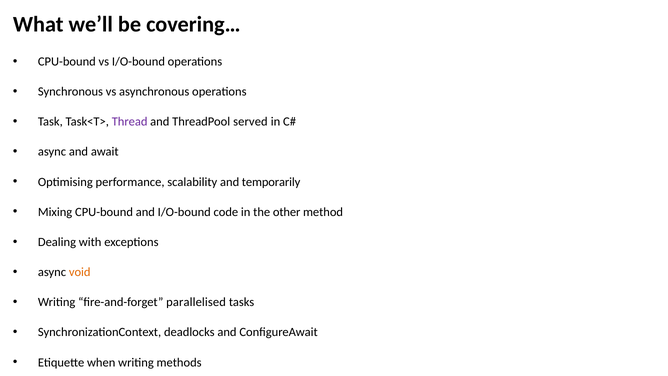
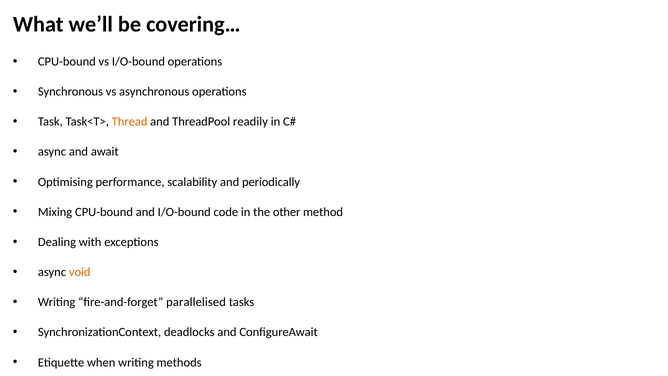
Thread colour: purple -> orange (130, 122)
served: served -> readily (250, 122)
temporarily: temporarily -> periodically (271, 182)
